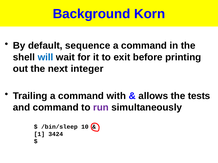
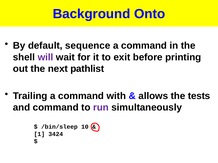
Korn: Korn -> Onto (150, 14)
will colour: blue -> purple (45, 57)
integer: integer -> pathlist (87, 69)
